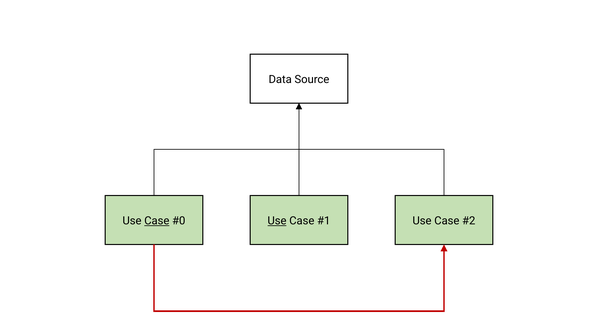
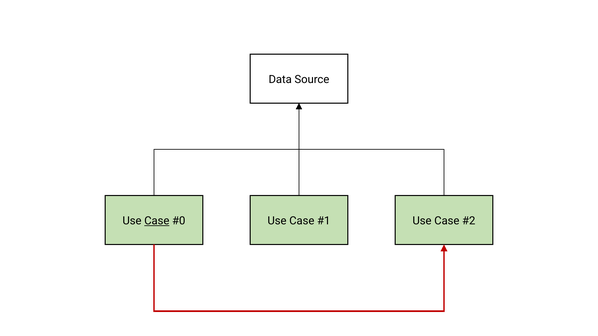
Use underline: present -> none (277, 221)
